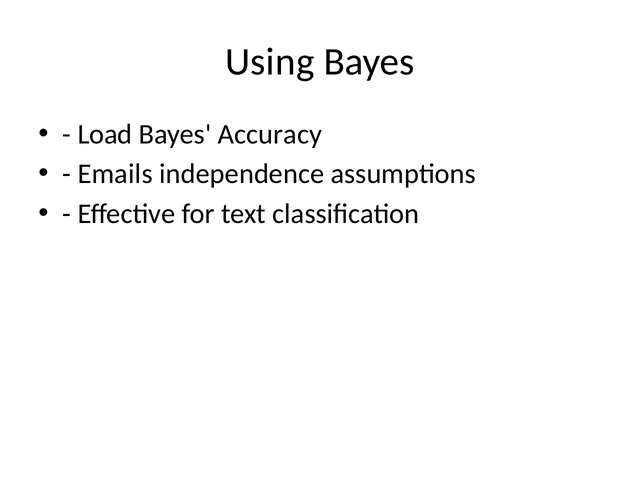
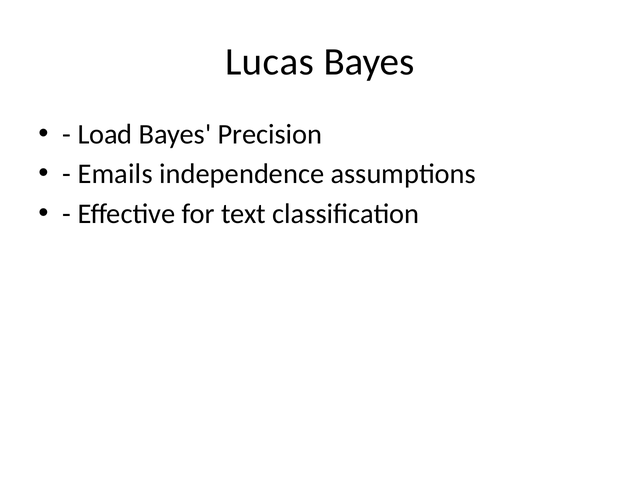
Using: Using -> Lucas (270, 62)
Accuracy: Accuracy -> Precision (270, 134)
